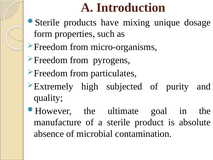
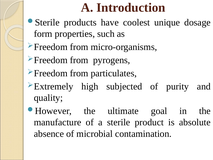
mixing: mixing -> coolest (136, 22)
